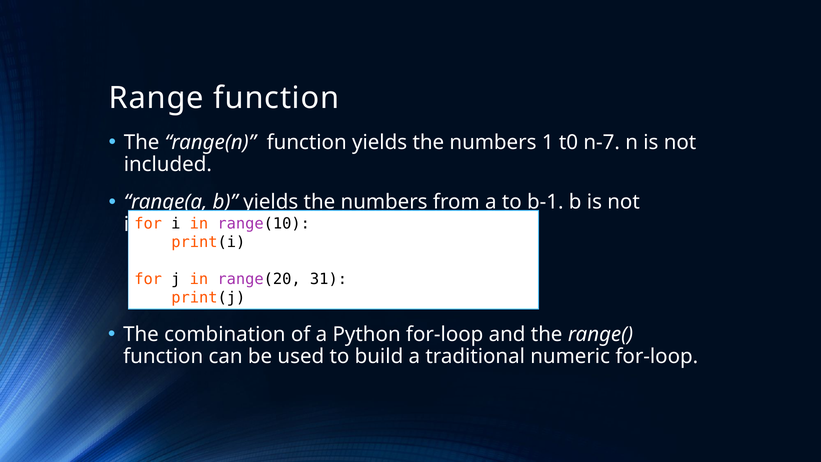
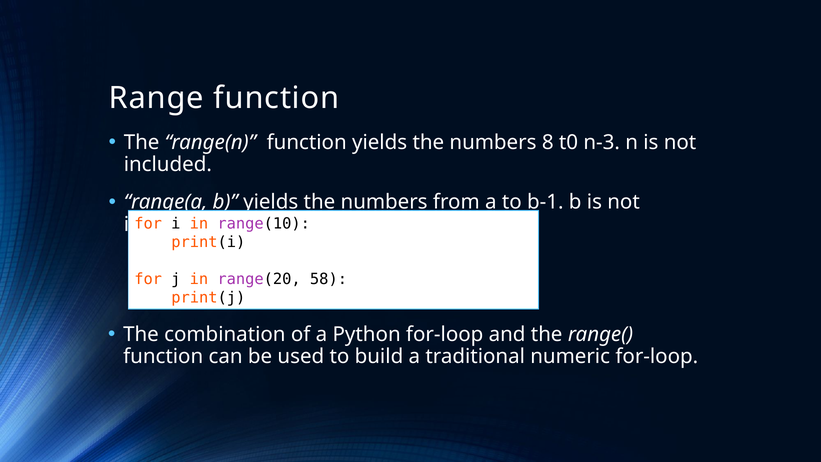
1: 1 -> 8 (548, 142)
n-7: n-7 -> n-3 (602, 142)
31: 31 -> 58 (329, 279)
